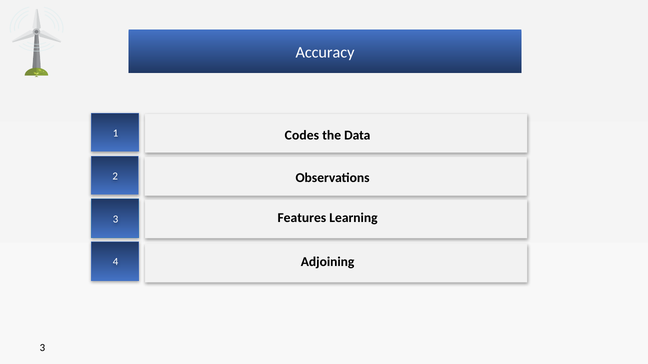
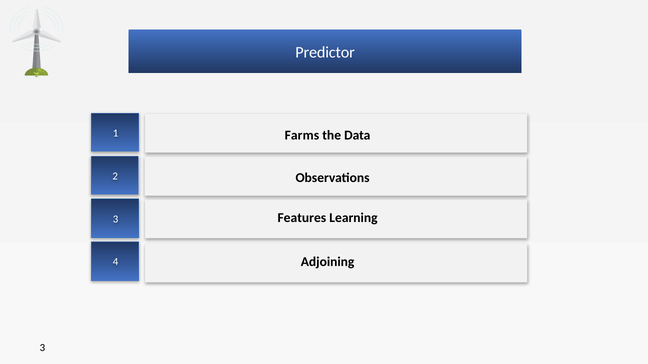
Accuracy: Accuracy -> Predictor (325, 52)
Codes: Codes -> Farms (302, 136)
